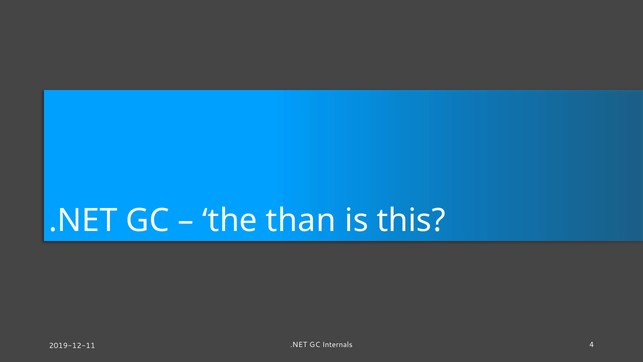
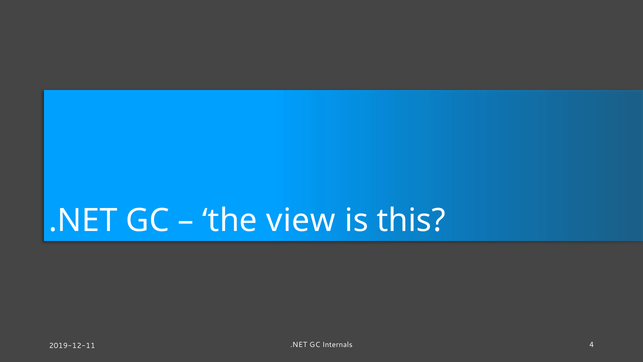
than: than -> view (301, 221)
